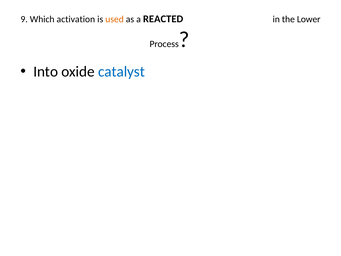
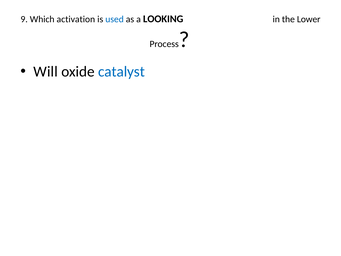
used colour: orange -> blue (115, 19)
REACTED: REACTED -> LOOKING (163, 19)
Into: Into -> Will (46, 72)
